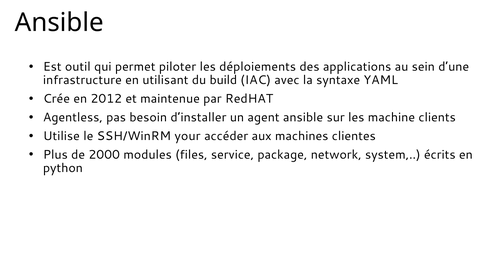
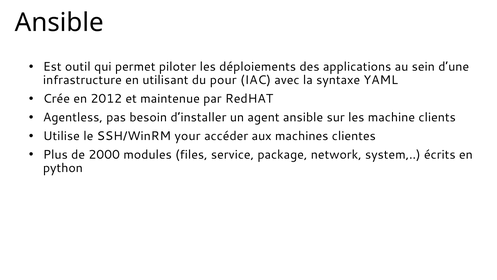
build: build -> pour (223, 80)
